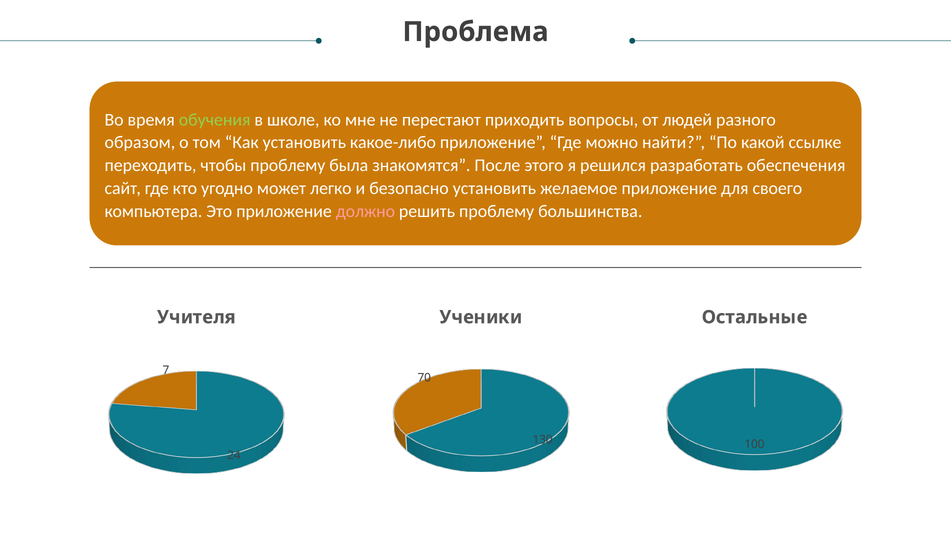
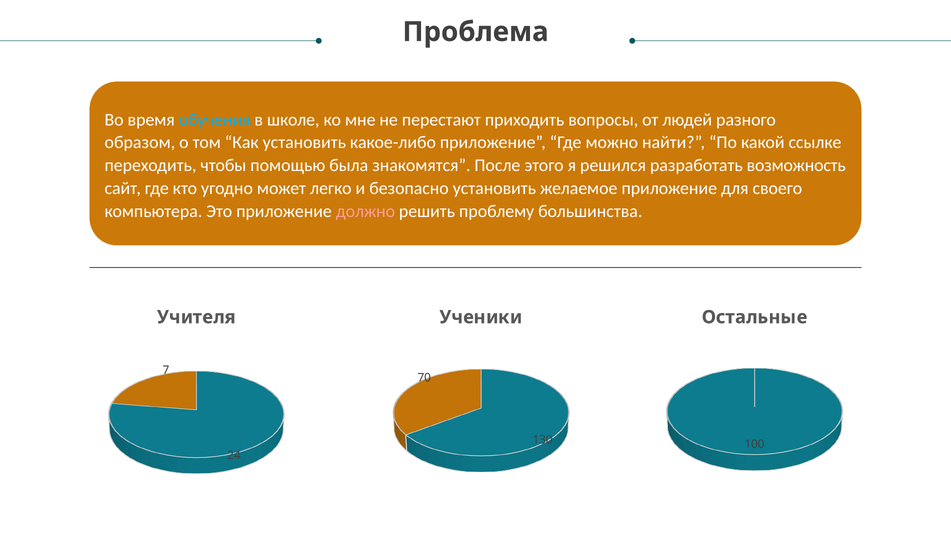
обучения colour: light green -> light blue (215, 120)
чтобы проблему: проблему -> помощью (288, 165)
обеспечения: обеспечения -> возможность (796, 165)
